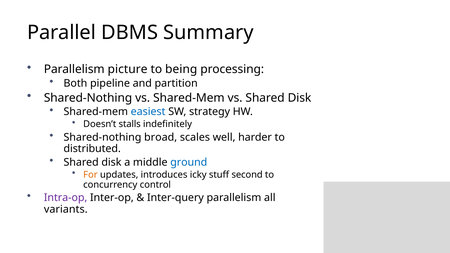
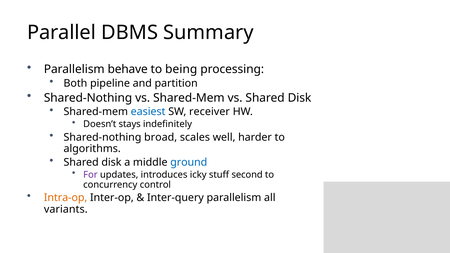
picture: picture -> behave (128, 69)
strategy: strategy -> receiver (210, 112)
stalls: stalls -> stays (130, 124)
distributed: distributed -> algorithms (92, 149)
For colour: orange -> purple (90, 175)
Intra-op colour: purple -> orange (66, 198)
